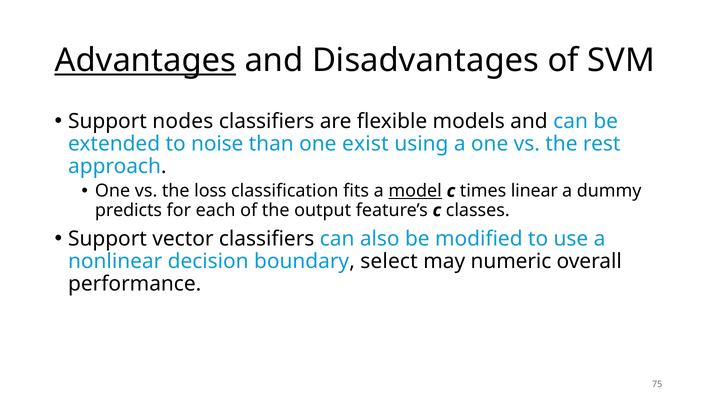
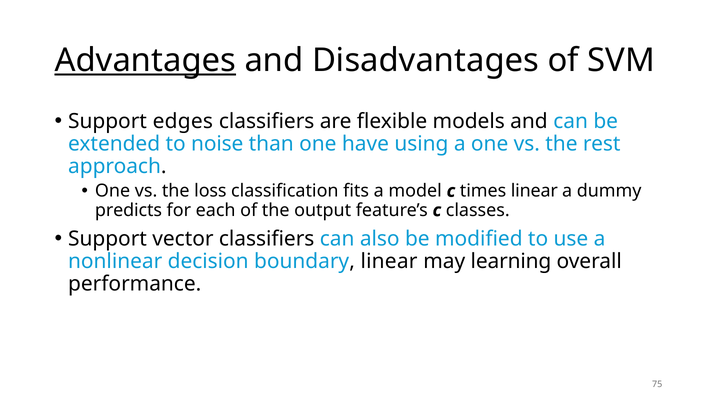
nodes: nodes -> edges (183, 121)
exist: exist -> have (365, 144)
model underline: present -> none (415, 191)
boundary select: select -> linear (389, 261)
numeric: numeric -> learning (511, 261)
